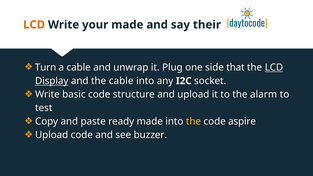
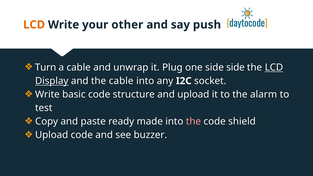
your made: made -> other (127, 25)
their: their -> push (207, 25)
side that: that -> side (235, 67)
the colour: yellow -> pink (193, 121)
aspire: aspire -> shield (242, 121)
